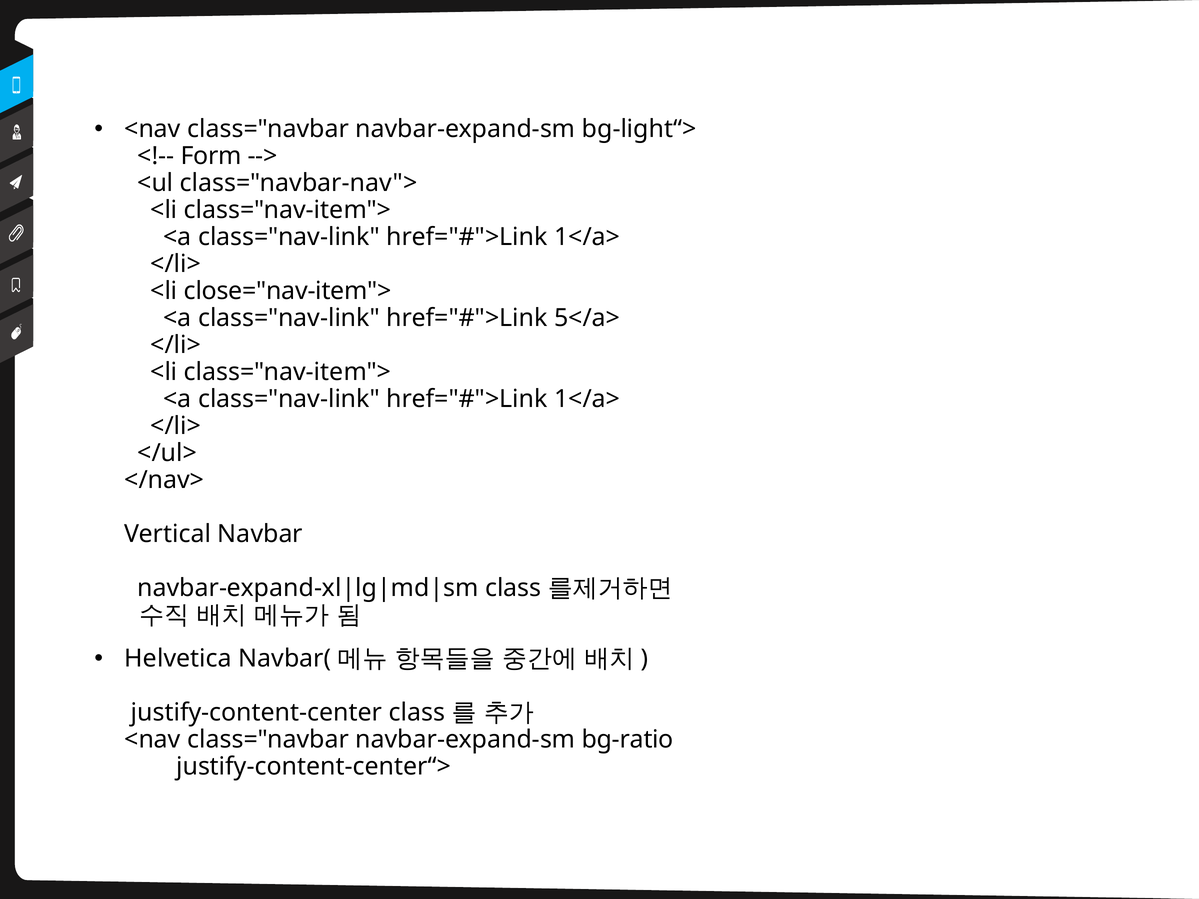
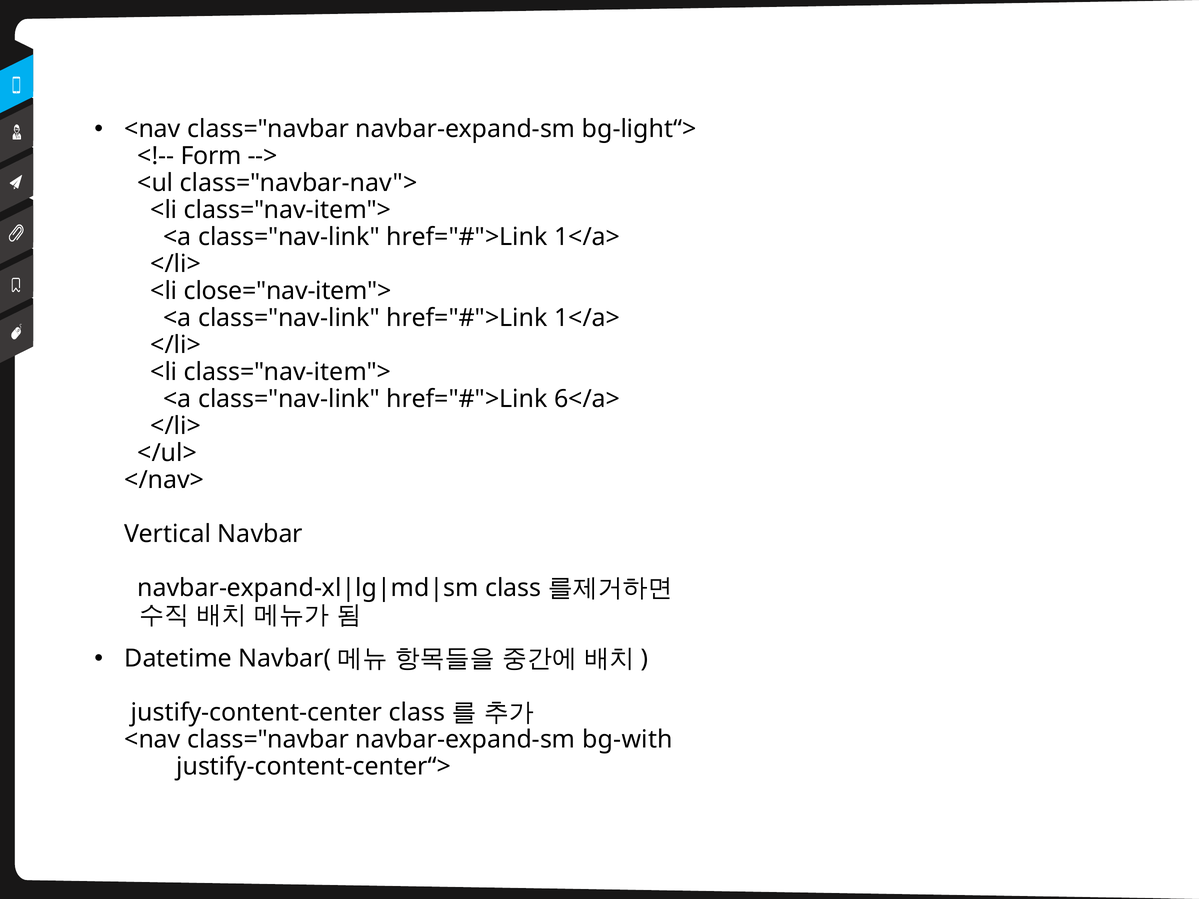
5</a>: 5</a> -> 1</a> (587, 318)
1</a>: 1</a> -> 6</a> (587, 399)
Helvetica: Helvetica -> Datetime (178, 659)
bg-ratio: bg-ratio -> bg-with (627, 740)
